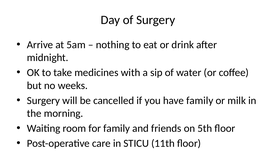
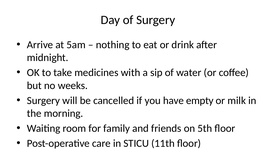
have family: family -> empty (200, 101)
